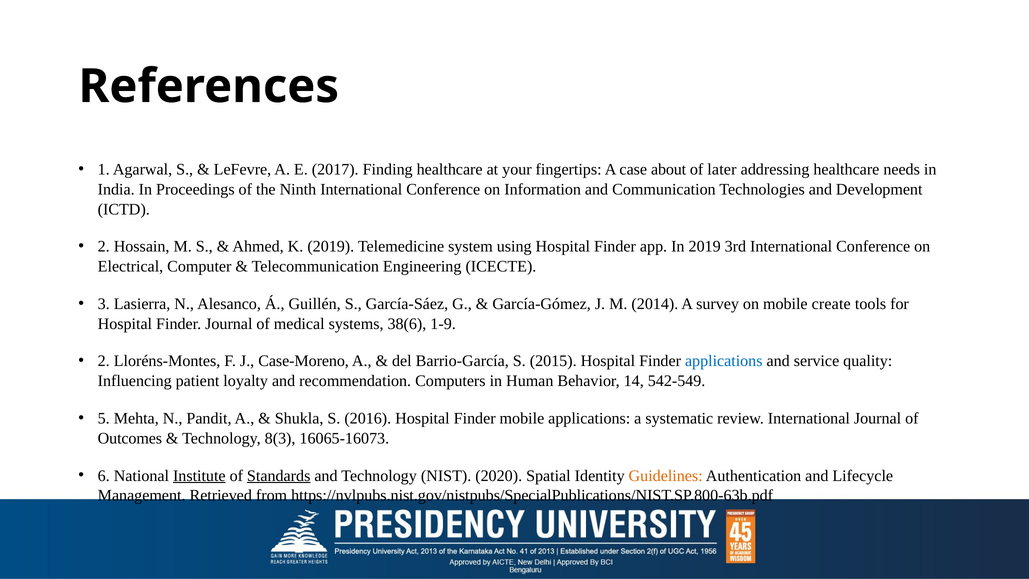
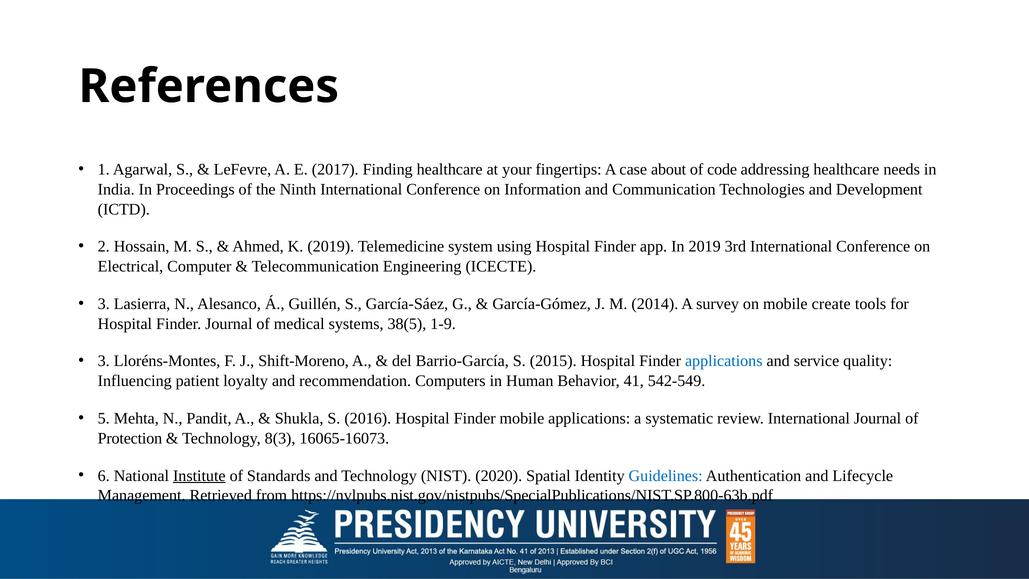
later: later -> code (722, 169)
38(6: 38(6 -> 38(5 (407, 324)
2: 2 -> 3 (104, 361)
Case-Moreno: Case-Moreno -> Shift-Moreno (304, 361)
14: 14 -> 41 (634, 381)
Outcomes: Outcomes -> Protection (130, 438)
Standards underline: present -> none (279, 476)
Guidelines colour: orange -> blue (666, 476)
